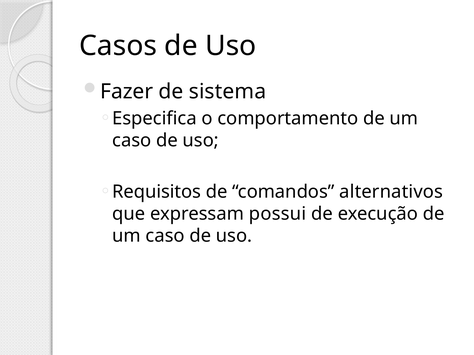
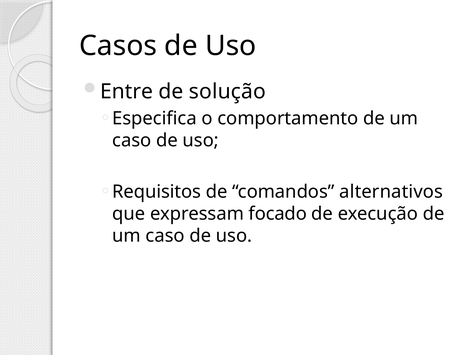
Fazer: Fazer -> Entre (127, 92)
sistema: sistema -> solução (227, 92)
possui: possui -> focado (278, 214)
